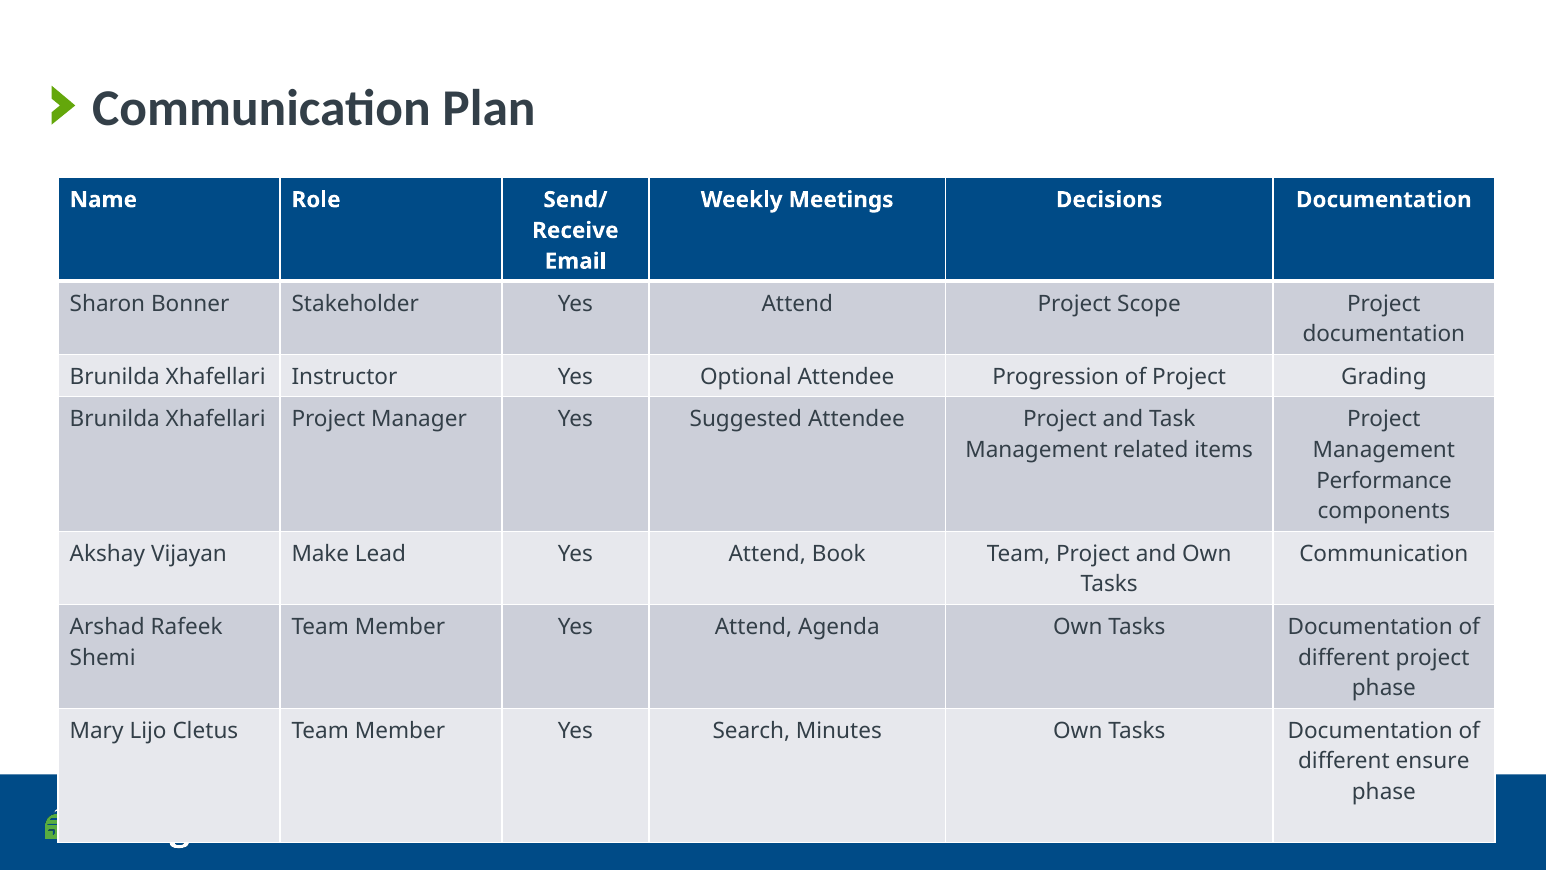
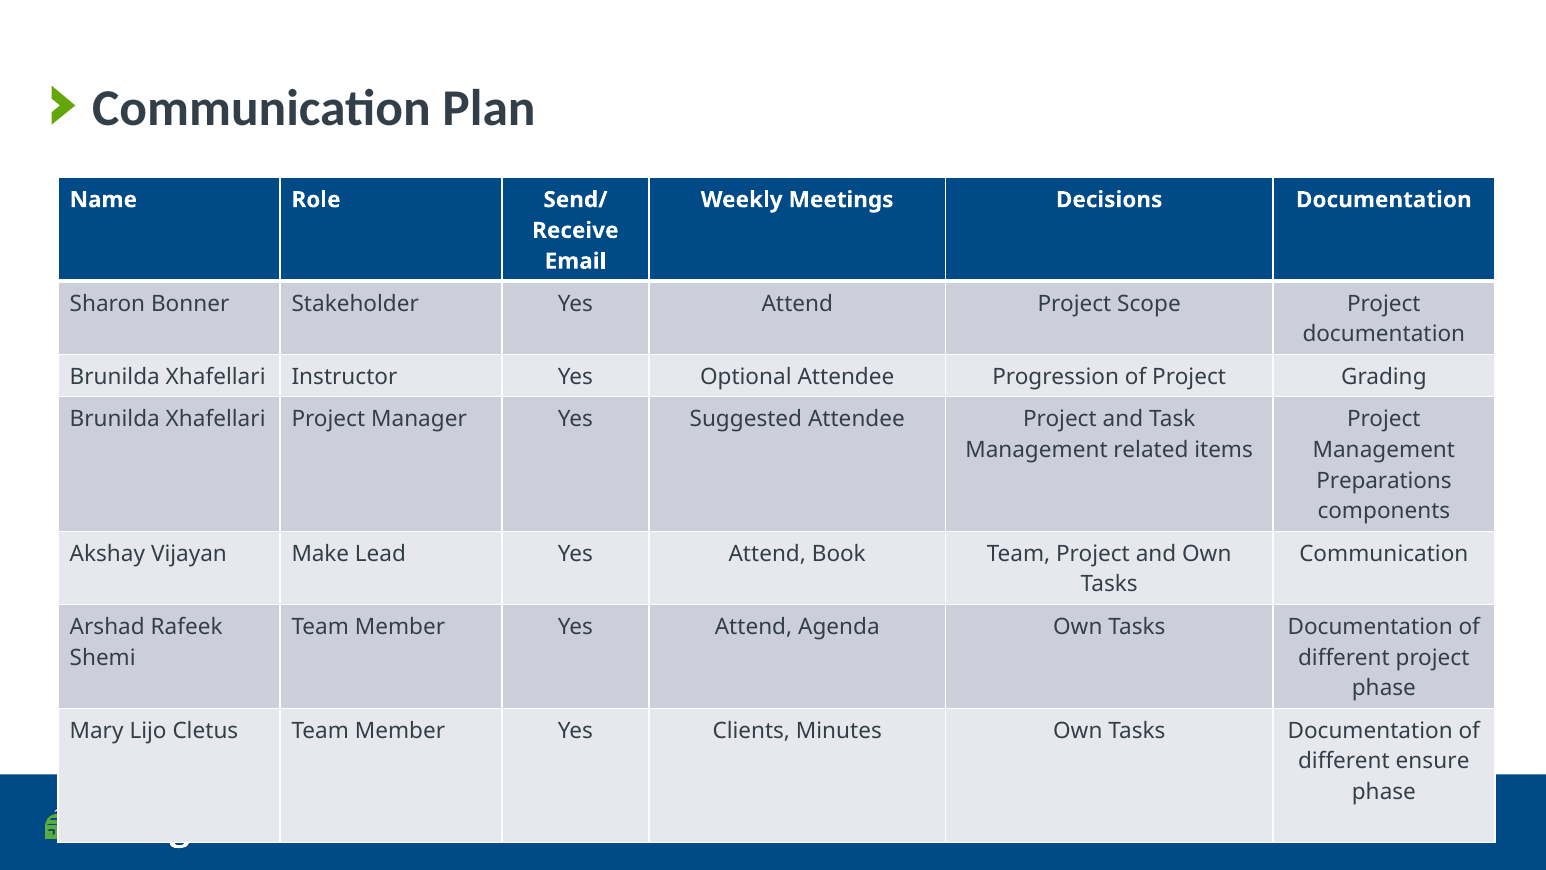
Performance: Performance -> Preparations (1384, 480)
Search: Search -> Clients (751, 730)
